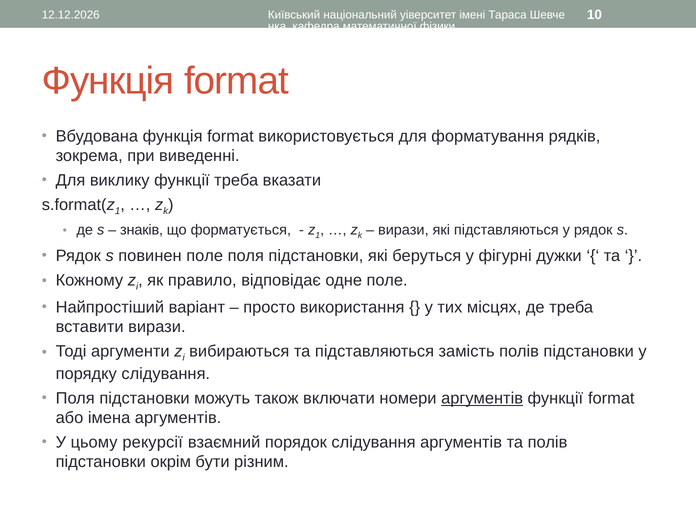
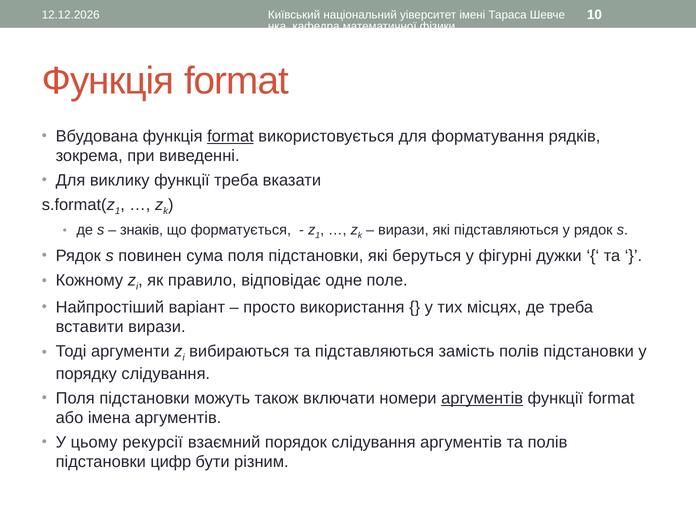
format underline: none -> present (230, 136)
повинен поле: поле -> сума (205, 256)
окрім: окрім -> цифр (171, 462)
